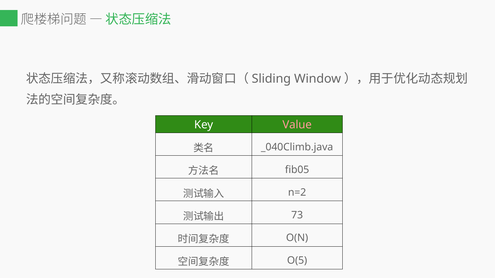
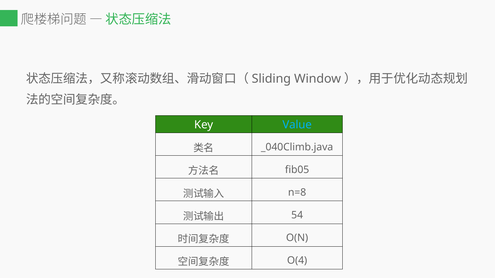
Value colour: pink -> light blue (297, 125)
n=2: n=2 -> n=8 (297, 193)
73: 73 -> 54 (297, 215)
O(5: O(5 -> O(4 (297, 261)
